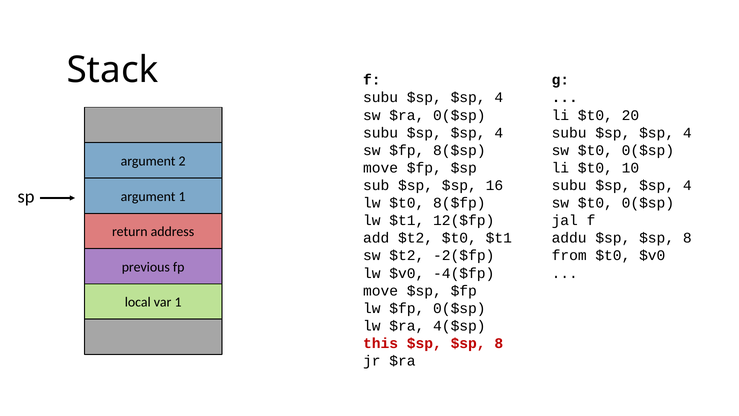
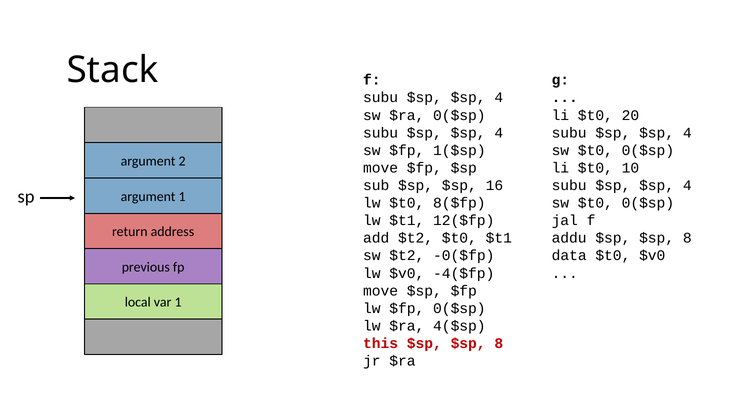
8($sp: 8($sp -> 1($sp (459, 150)
-2($fp: -2($fp -> -0($fp (464, 255)
from: from -> data (569, 255)
